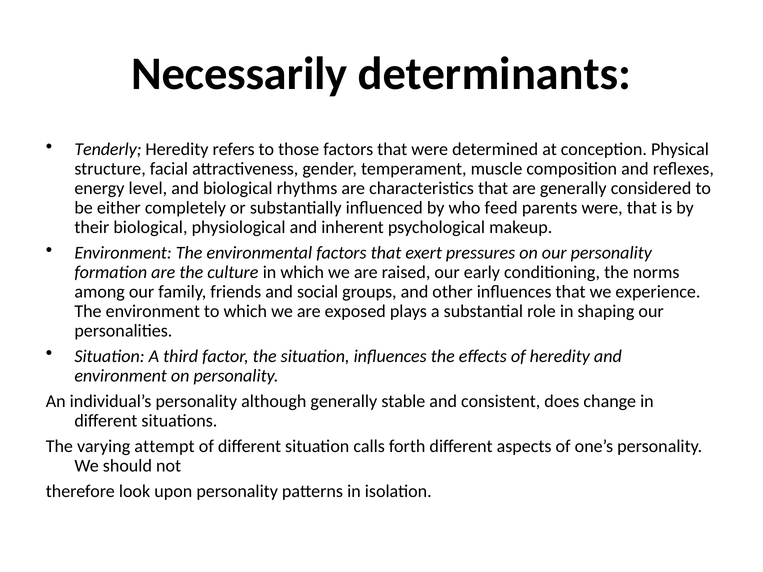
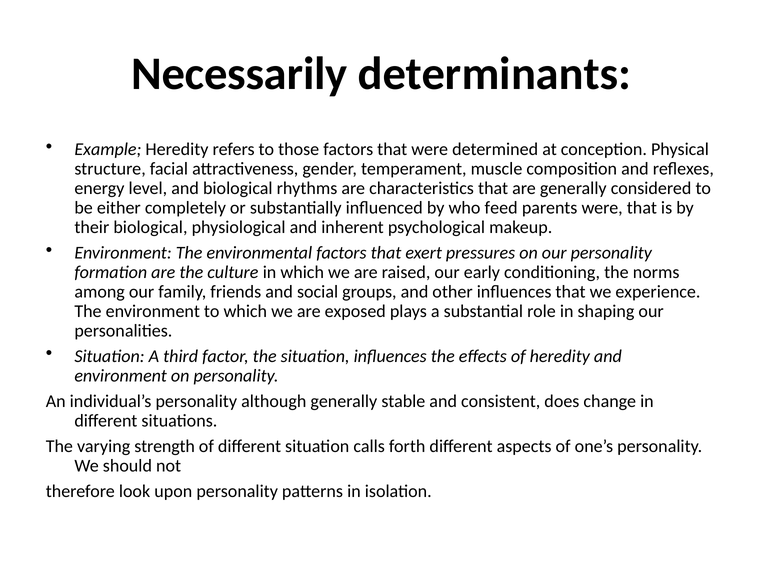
Tenderly: Tenderly -> Example (108, 149)
attempt: attempt -> strength (165, 446)
